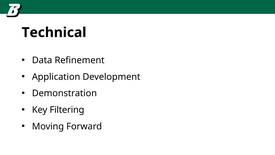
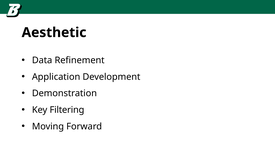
Technical: Technical -> Aesthetic (54, 32)
